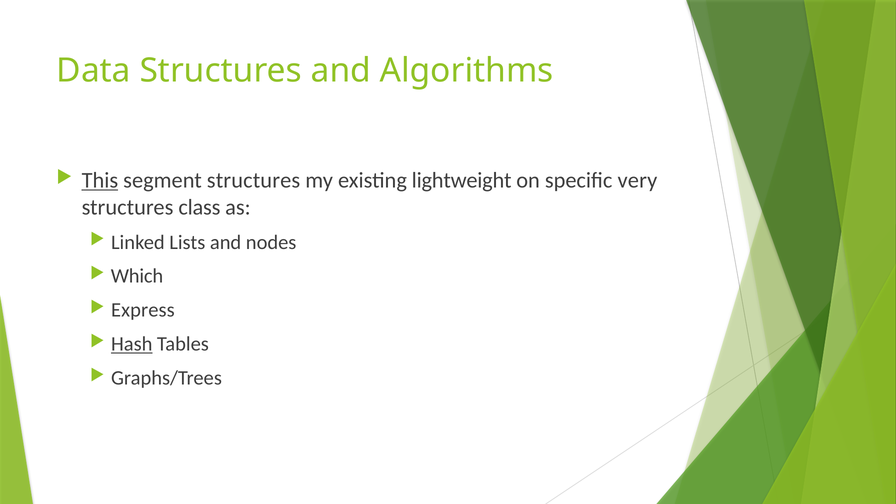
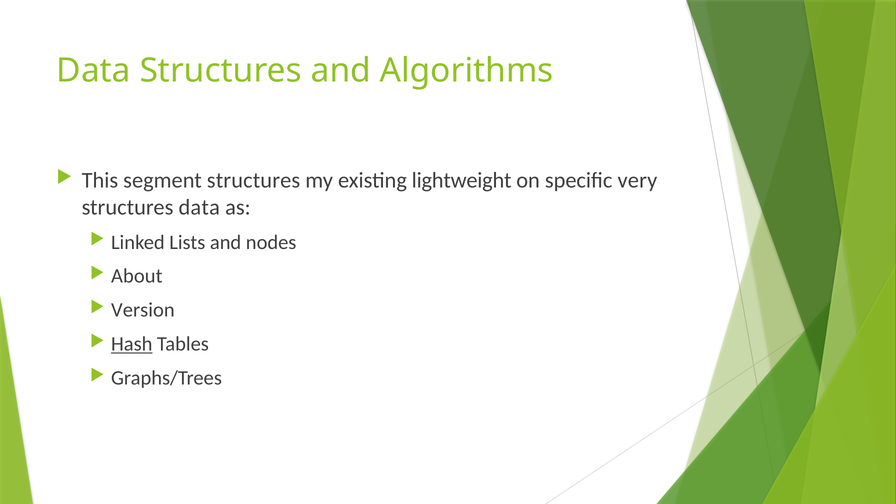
This underline: present -> none (100, 180)
structures class: class -> data (199, 207)
Which: Which -> About (137, 276)
Express: Express -> Version (143, 310)
